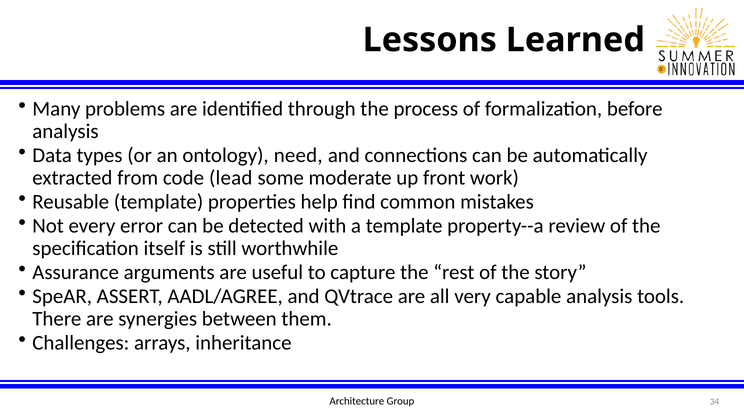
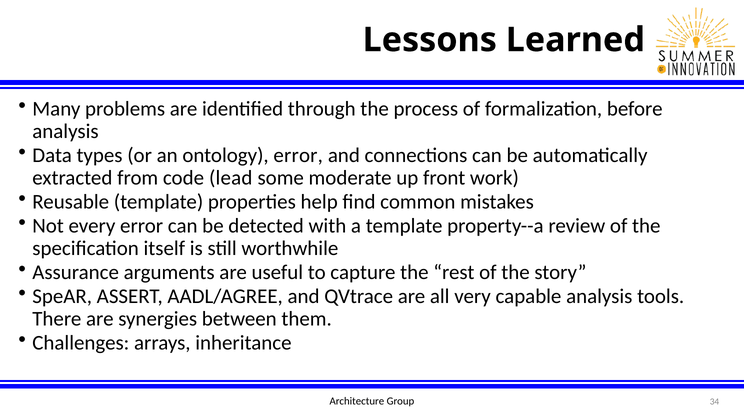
ontology need: need -> error (298, 156)
